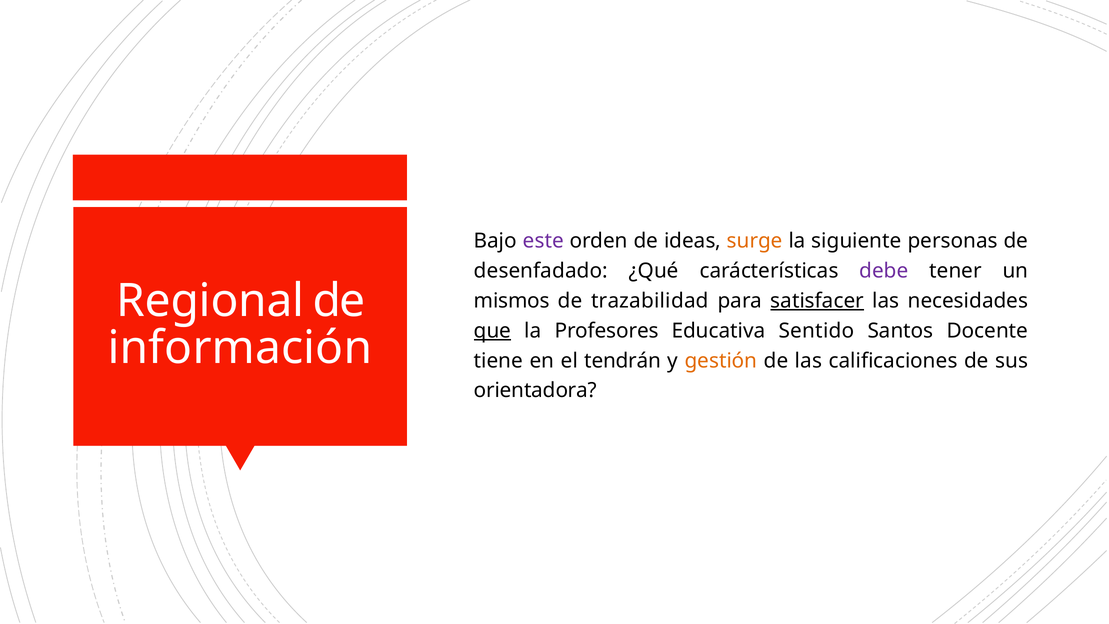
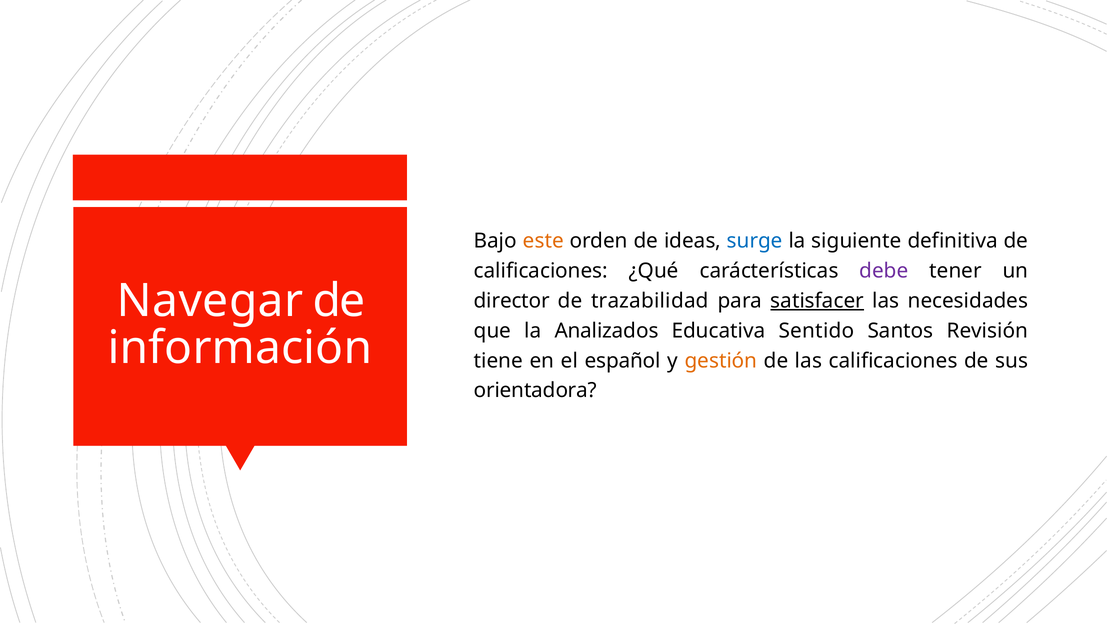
este colour: purple -> orange (543, 241)
surge colour: orange -> blue (755, 241)
personas: personas -> definitiva (953, 241)
desenfadado: desenfadado -> calificaciones (541, 271)
Regional: Regional -> Navegar (210, 301)
mismos: mismos -> director (512, 301)
que underline: present -> none (493, 331)
Profesores: Profesores -> Analizados (607, 331)
Docente: Docente -> Revisión (987, 331)
tendrán: tendrán -> español (623, 361)
